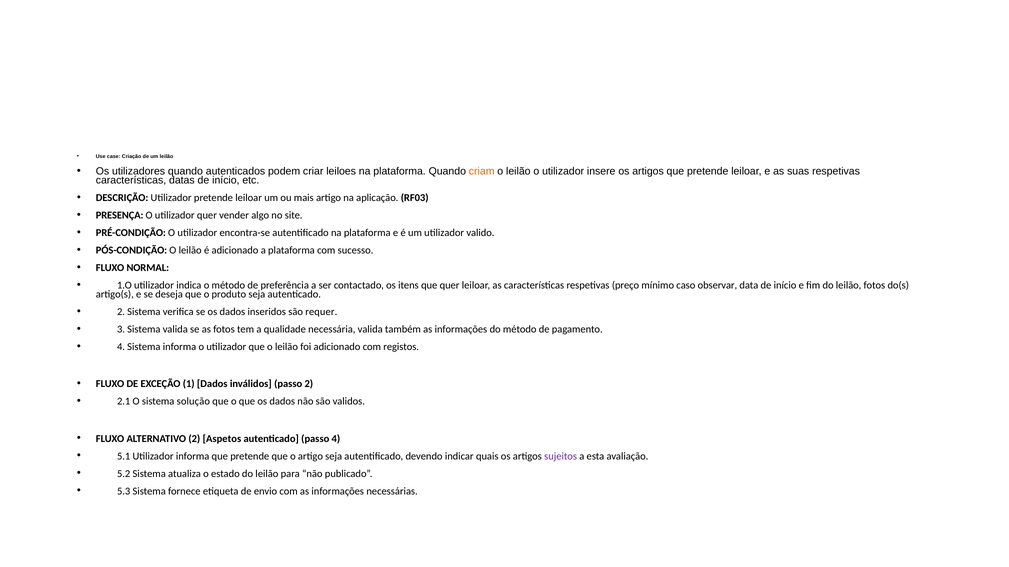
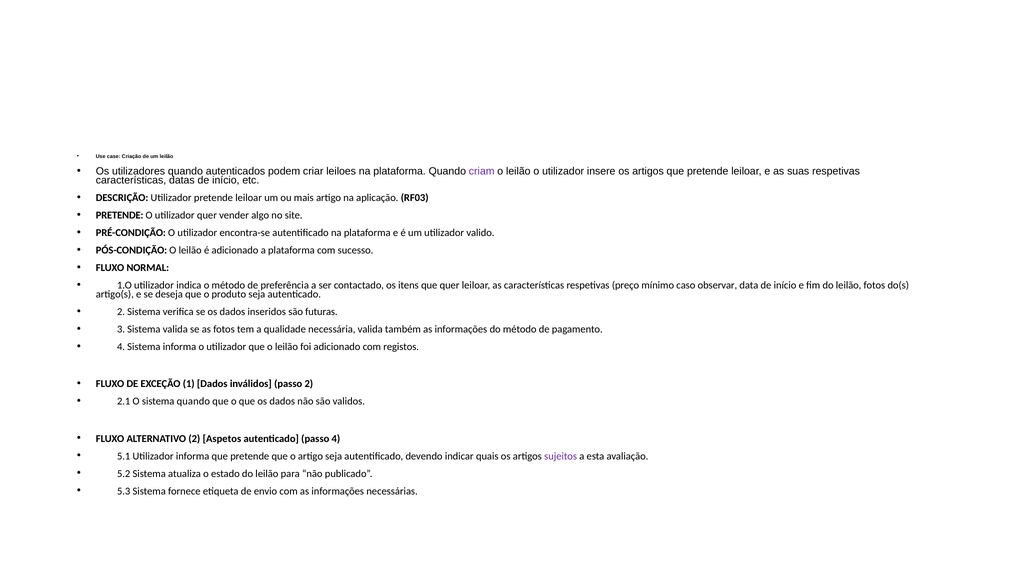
criam colour: orange -> purple (482, 172)
PRESENÇA: PRESENÇA -> PRETENDE (120, 216)
requer: requer -> futuras (321, 312)
sistema solução: solução -> quando (193, 402)
